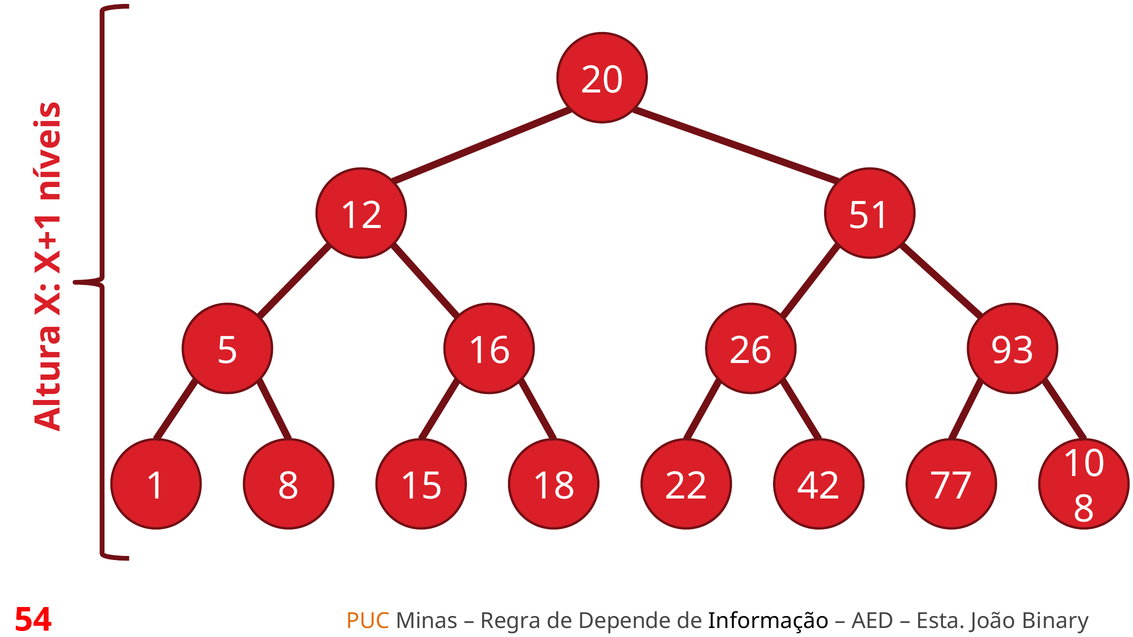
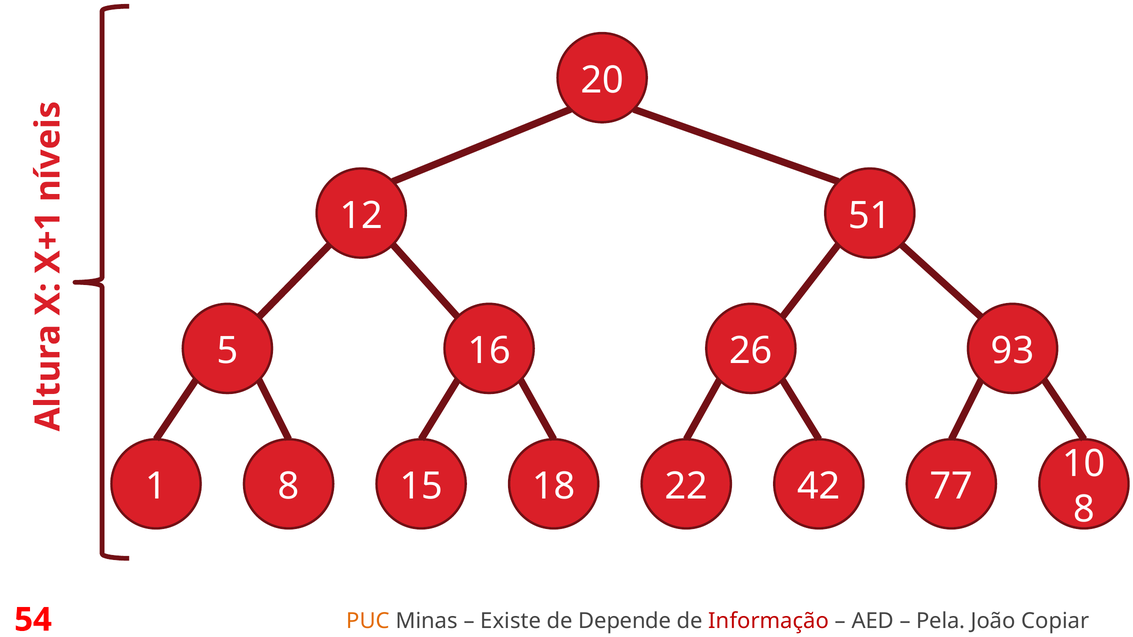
Regra: Regra -> Existe (511, 621)
Informação colour: black -> red (769, 621)
Esta: Esta -> Pela (941, 621)
Binary: Binary -> Copiar (1055, 621)
